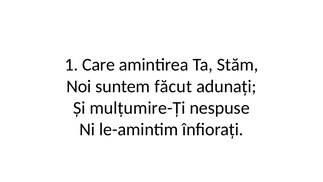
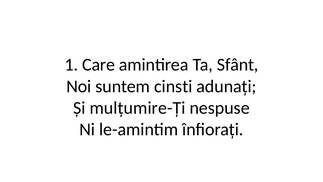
Stăm: Stăm -> Sfânt (238, 65)
făcut: făcut -> cinsti (173, 86)
